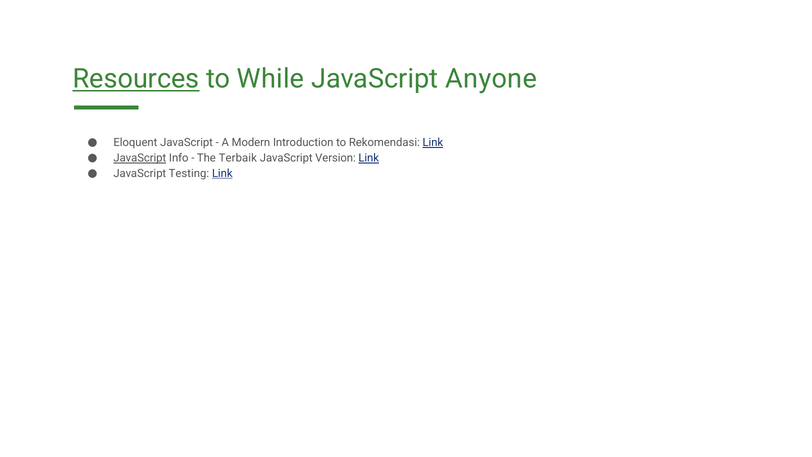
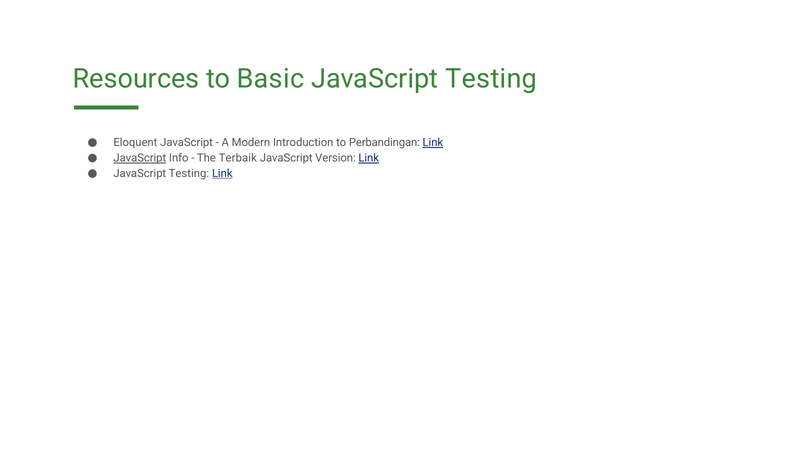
Resources underline: present -> none (136, 79)
While: While -> Basic (271, 79)
Anyone: Anyone -> Testing (491, 79)
Rekomendasi: Rekomendasi -> Perbandingan (384, 143)
